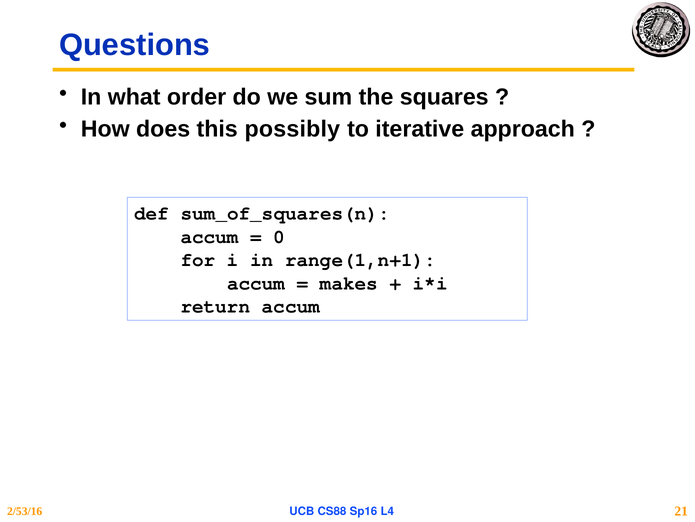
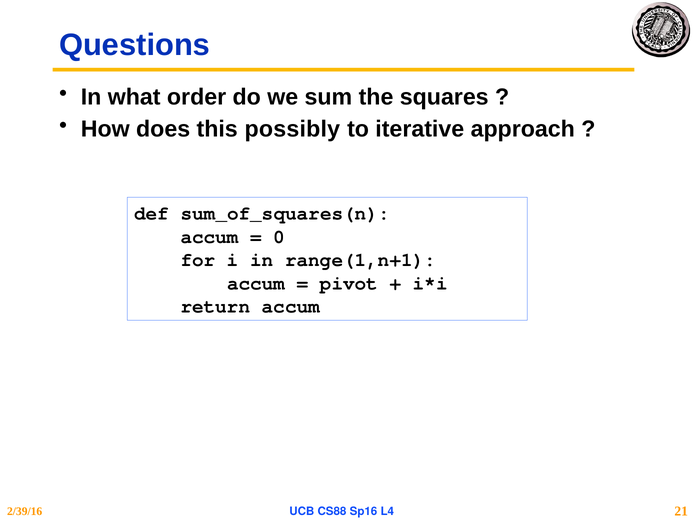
makes: makes -> pivot (349, 283)
2/53/16: 2/53/16 -> 2/39/16 (25, 510)
